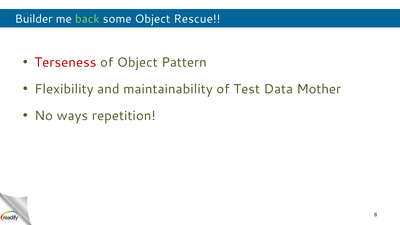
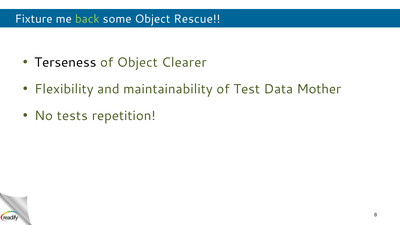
Builder: Builder -> Fixture (34, 19)
Terseness colour: red -> black (65, 62)
Pattern: Pattern -> Clearer (184, 62)
ways: ways -> tests (72, 116)
